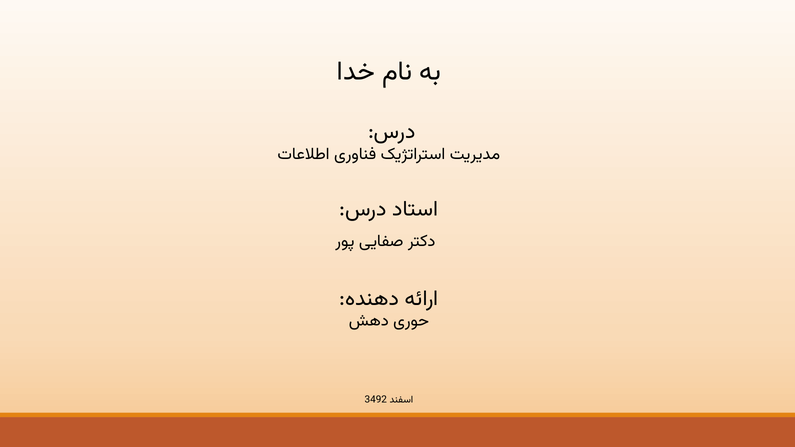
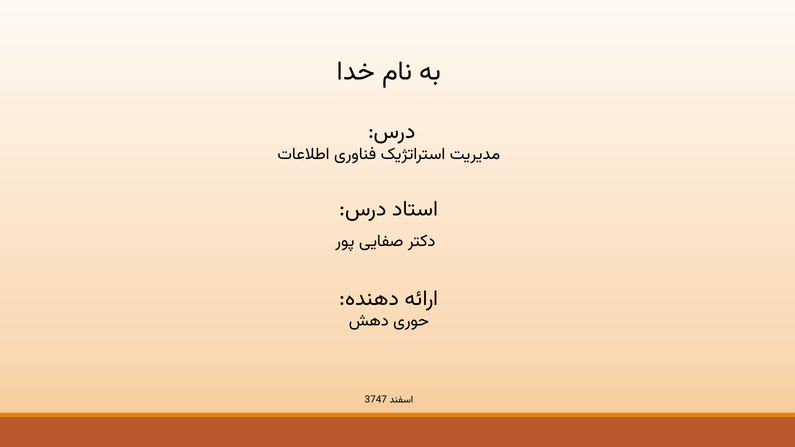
3492: 3492 -> 3747 (376, 400)
